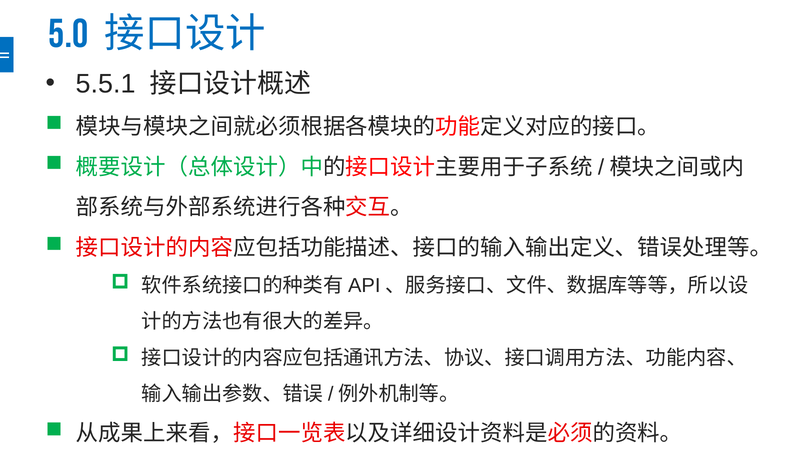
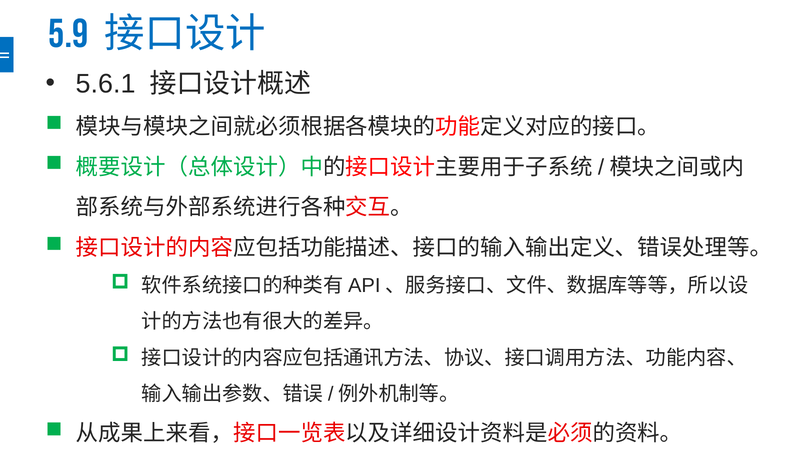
5.0: 5.0 -> 5.9 (68, 34)
5.5.1: 5.5.1 -> 5.6.1 (106, 84)
